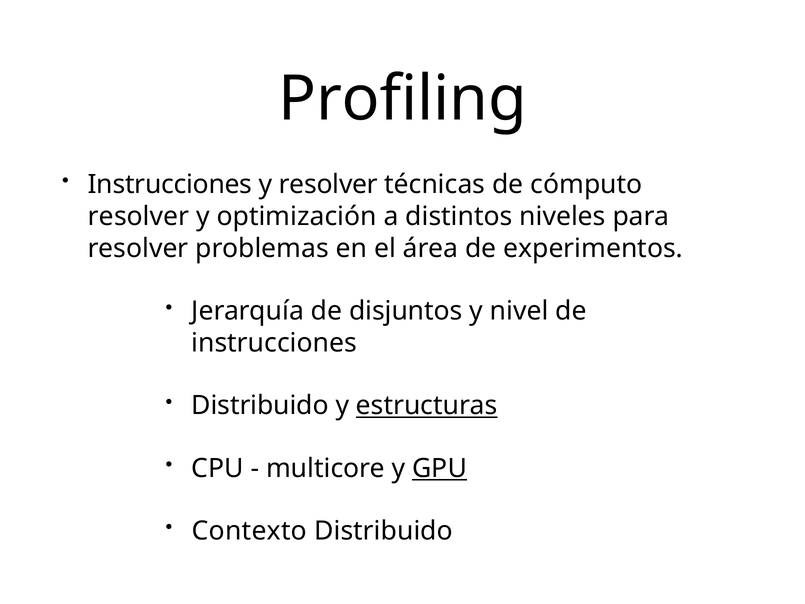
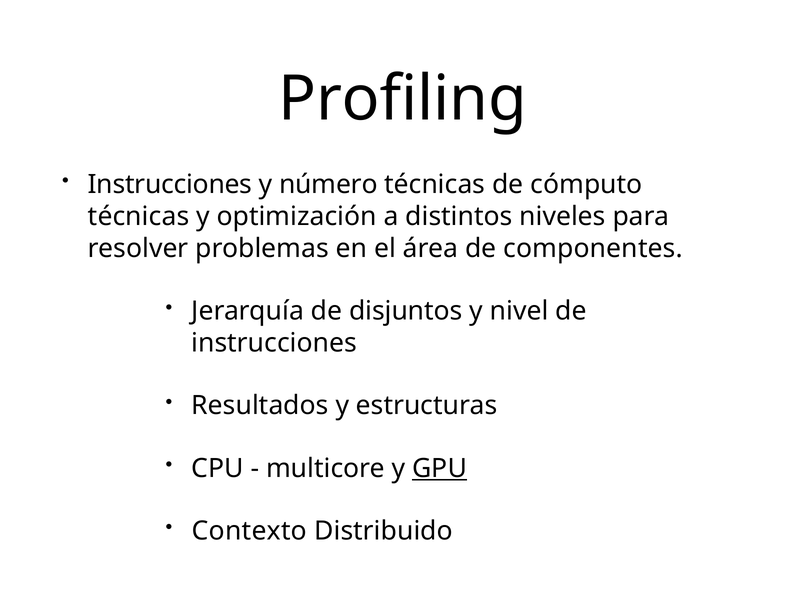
y resolver: resolver -> número (328, 185)
resolver: resolver -> técnicas (139, 216)
experimentos: experimentos -> componentes (593, 248)
Distribuido: Distribuido -> Resultados (260, 406)
estructuras underline: present -> none (427, 406)
